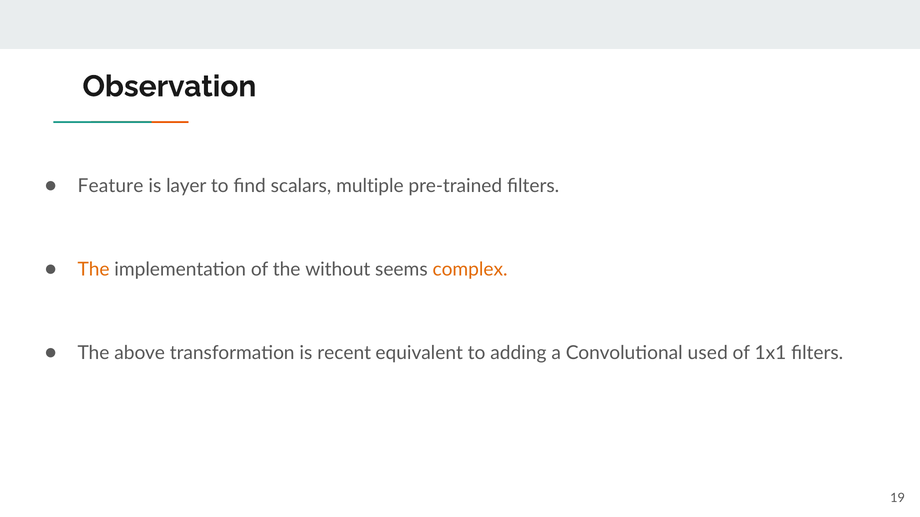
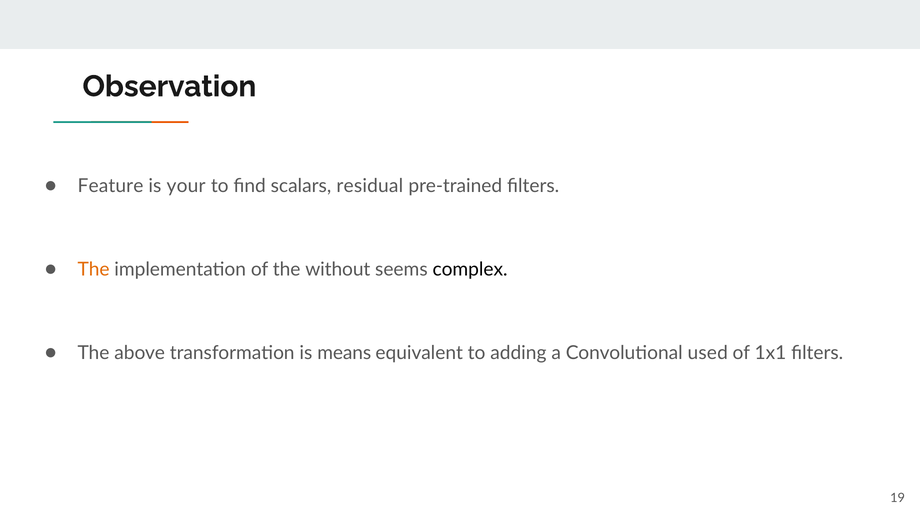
layer: layer -> your (186, 186)
multiple: multiple -> residual (370, 186)
complex colour: orange -> black (470, 270)
recent: recent -> means (344, 353)
